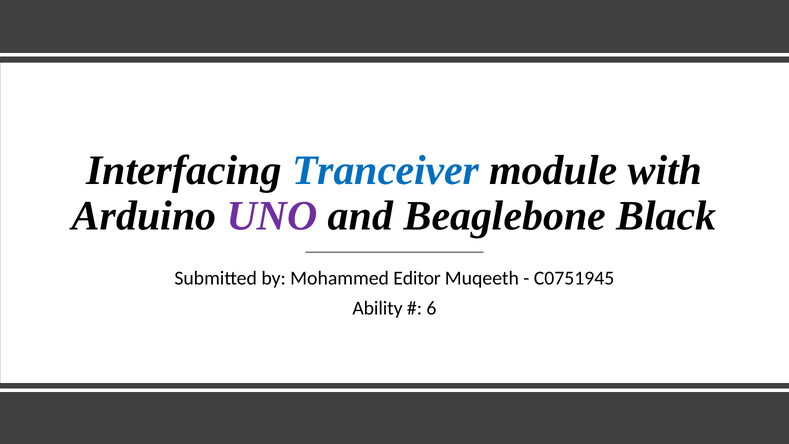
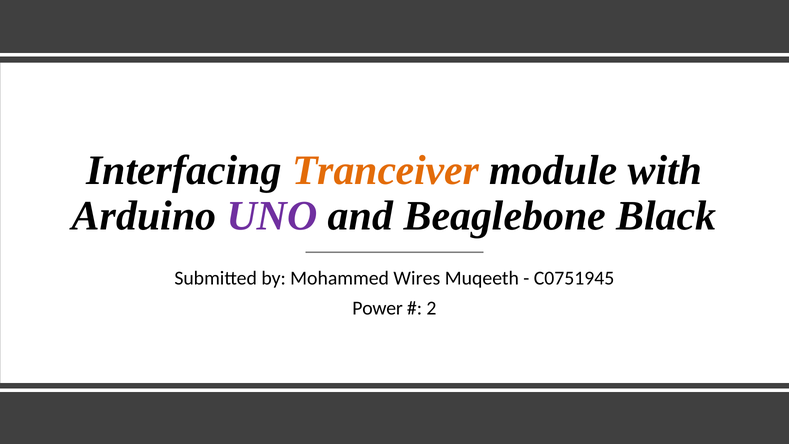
Tranceiver colour: blue -> orange (385, 170)
Editor: Editor -> Wires (417, 278)
Ability: Ability -> Power (378, 308)
6: 6 -> 2 (431, 308)
